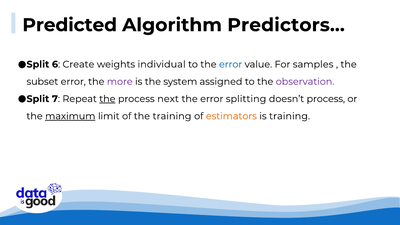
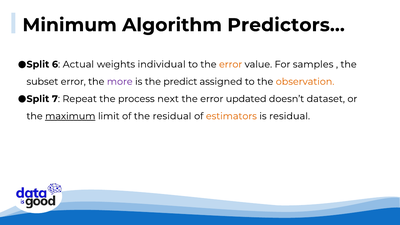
Predicted: Predicted -> Minimum (70, 25)
Create: Create -> Actual (78, 64)
error colour: blue -> orange (231, 64)
system: system -> predict (180, 82)
observation colour: purple -> orange (305, 82)
the underline: present -> none (107, 99)
splitting: splitting -> updated (246, 99)
doesn’t process: process -> dataset (326, 99)
the training: training -> residual (172, 116)
is training: training -> residual (290, 116)
